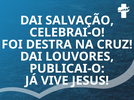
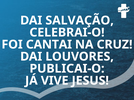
DESTRA: DESTRA -> CANTAI (49, 45)
